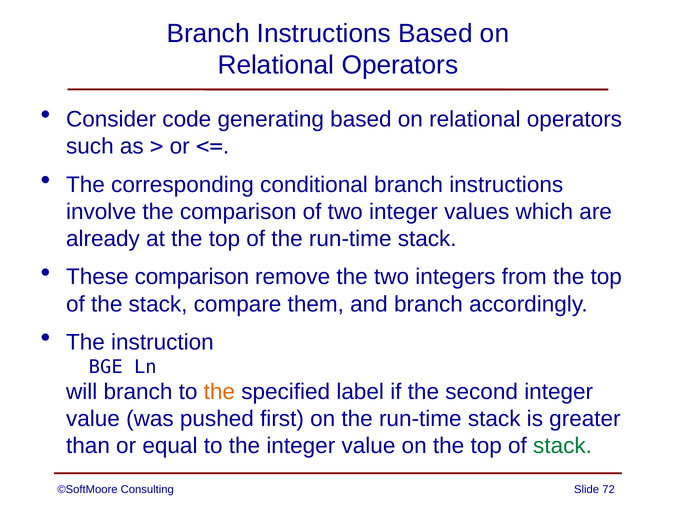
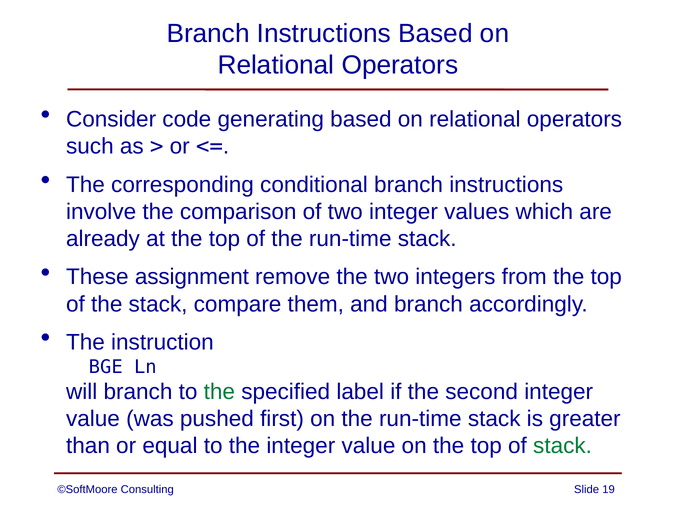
These comparison: comparison -> assignment (192, 277)
the colour: orange -> green (219, 392)
72: 72 -> 19 (609, 490)
